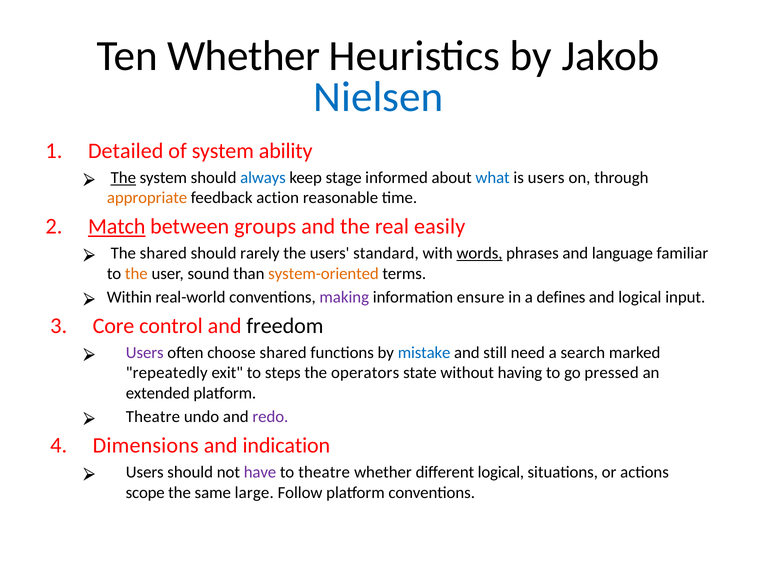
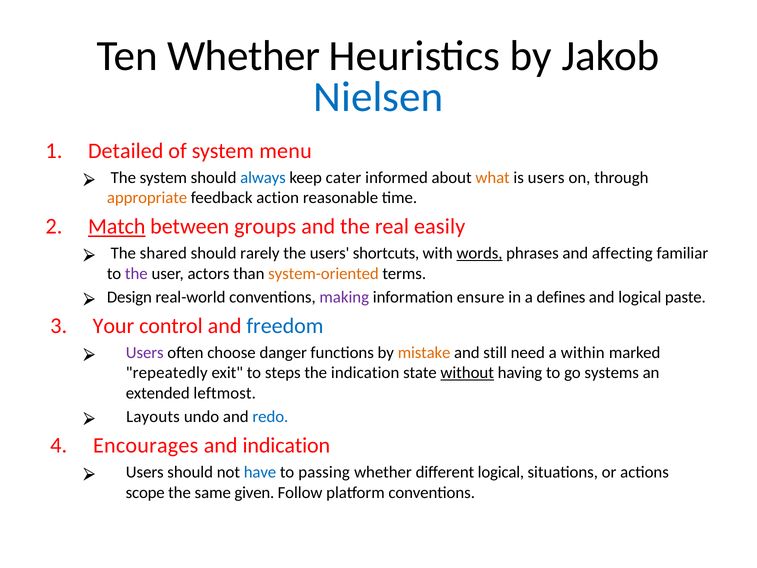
ability: ability -> menu (285, 151)
The underline: present -> none (123, 178)
stage: stage -> cater (343, 178)
what colour: blue -> orange (493, 178)
standard: standard -> shortcuts (386, 253)
language: language -> affecting (622, 253)
the colour: orange -> purple (136, 273)
sound: sound -> actors (209, 273)
Within: Within -> Design (129, 297)
input: input -> paste (685, 297)
Core: Core -> Your (113, 326)
freedom colour: black -> blue (285, 326)
choose shared: shared -> danger (283, 353)
mistake colour: blue -> orange (424, 353)
search: search -> within (583, 353)
the operators: operators -> indication (365, 373)
without underline: none -> present (467, 373)
pressed: pressed -> systems (612, 373)
extended platform: platform -> leftmost (225, 393)
Theatre: Theatre -> Layouts (153, 417)
redo colour: purple -> blue (270, 417)
Dimensions: Dimensions -> Encourages (146, 445)
have colour: purple -> blue (260, 472)
to theatre: theatre -> passing (324, 472)
large: large -> given (254, 492)
